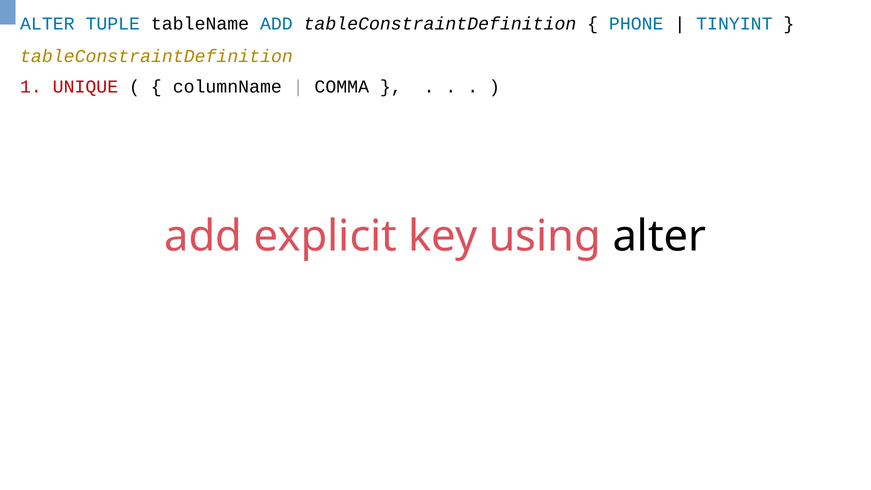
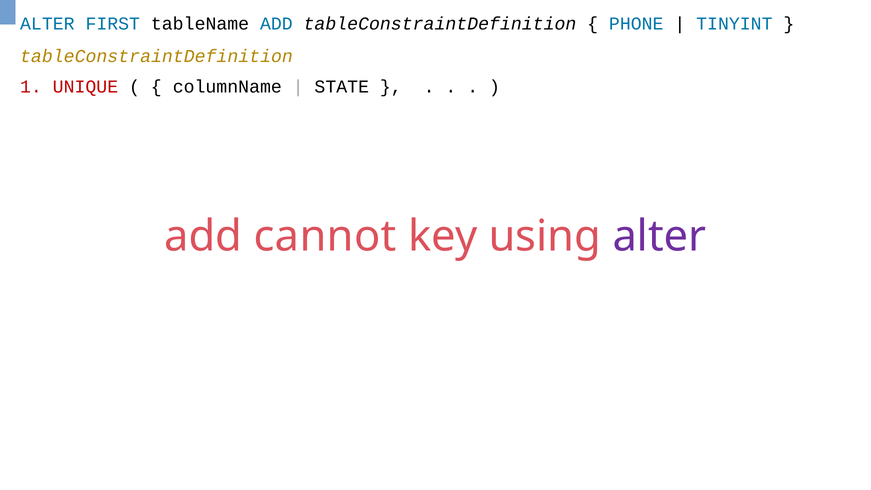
TUPLE: TUPLE -> FIRST (113, 24)
COMMA: COMMA -> STATE (342, 87)
explicit: explicit -> cannot (325, 236)
alter colour: black -> purple (659, 236)
